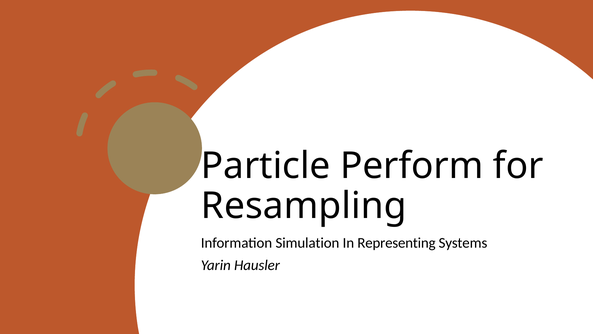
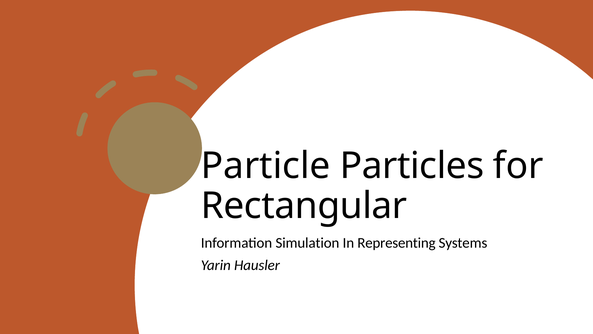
Perform: Perform -> Particles (412, 166)
Resampling: Resampling -> Rectangular (304, 206)
